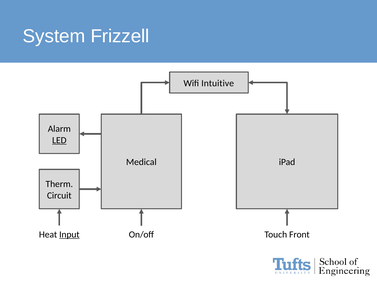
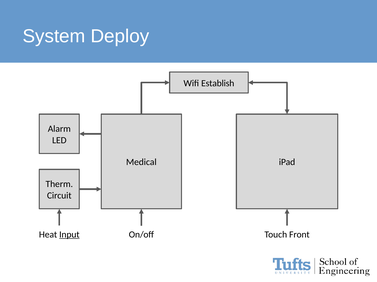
Frizzell: Frizzell -> Deploy (120, 36)
Intuitive: Intuitive -> Establish (218, 83)
LED underline: present -> none (59, 141)
